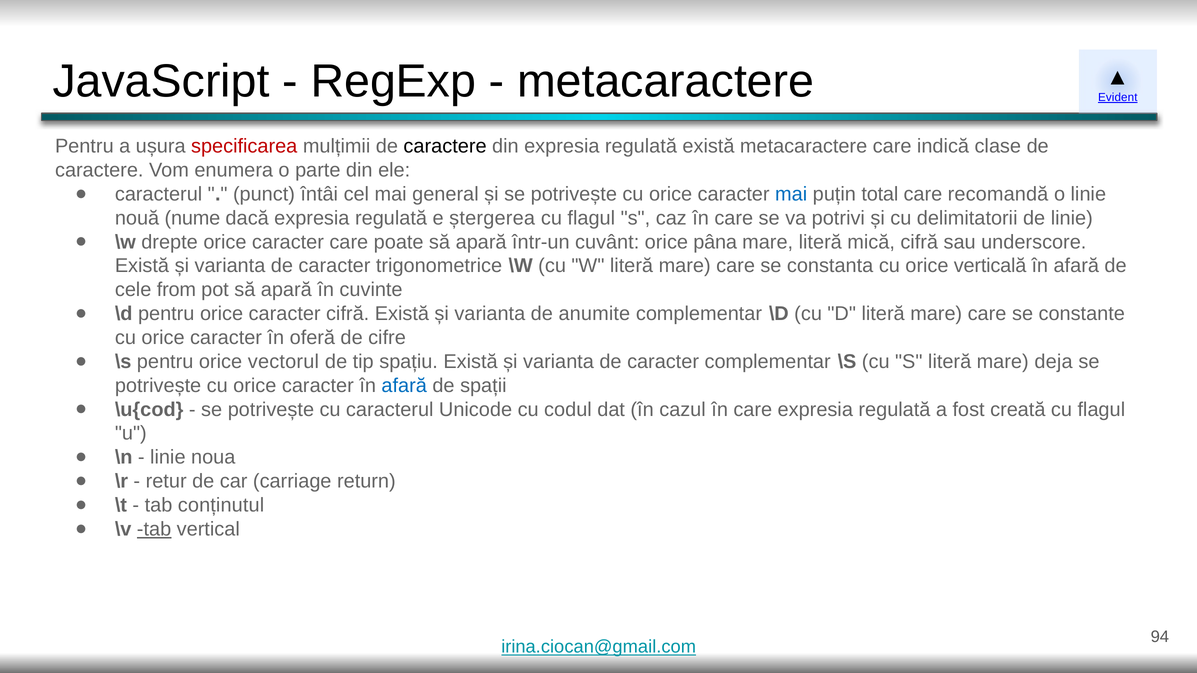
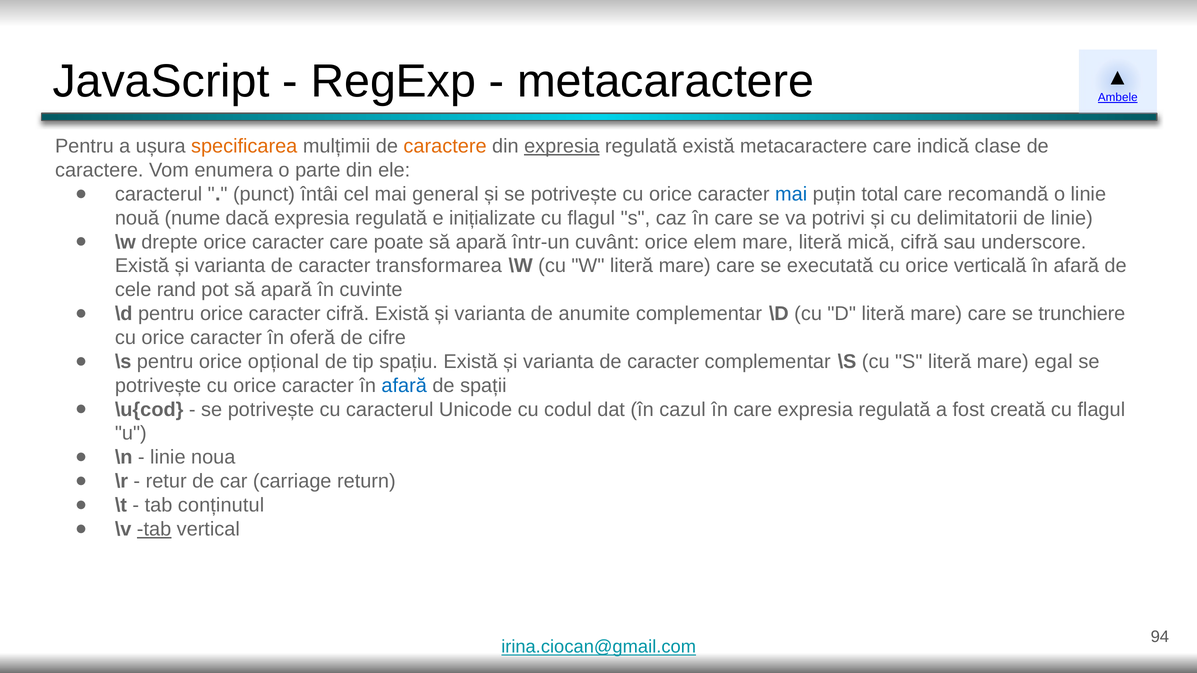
Evident: Evident -> Ambele (1118, 97)
specificarea colour: red -> orange (244, 146)
caractere colour: black -> orange (445, 146)
expresia underline: none -> present (562, 146)
ștergerea: ștergerea -> inițializate (492, 218)
pâna: pâna -> elem (715, 242)
trigonometrice: trigonometrice -> transformarea (439, 266)
constanta: constanta -> executată (830, 266)
from: from -> rand (176, 290)
constante: constante -> trunchiere (1082, 314)
vectorul: vectorul -> opțional (283, 362)
deja: deja -> egal (1054, 362)
